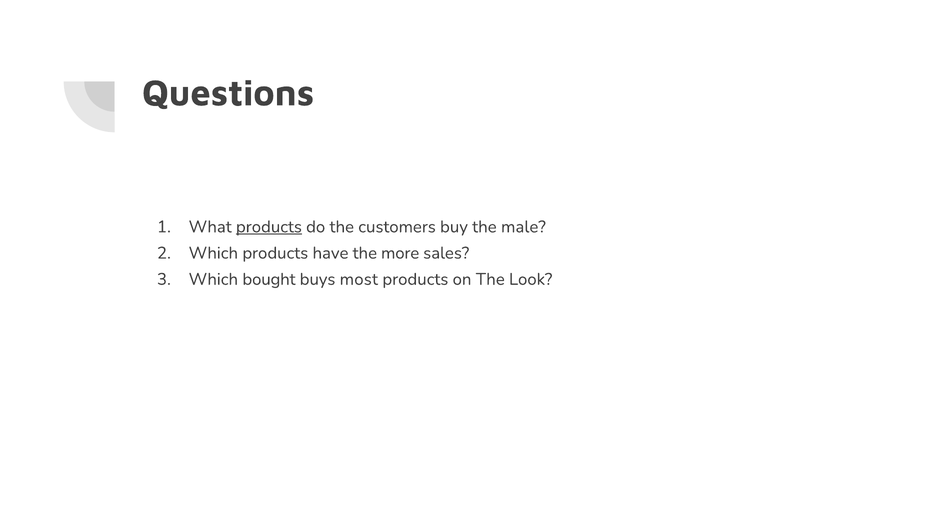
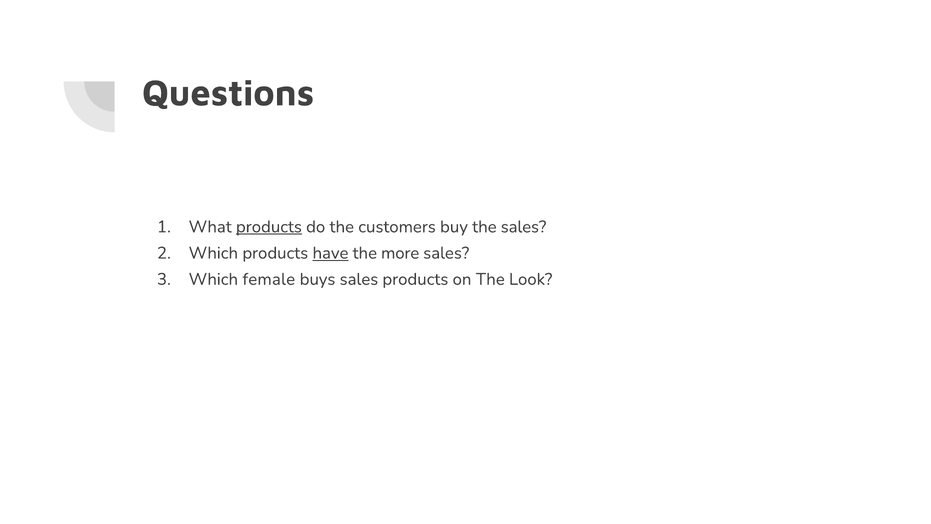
the male: male -> sales (524, 227)
have underline: none -> present (331, 253)
bought: bought -> female (269, 279)
buys most: most -> sales (359, 279)
